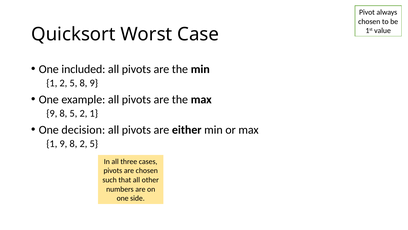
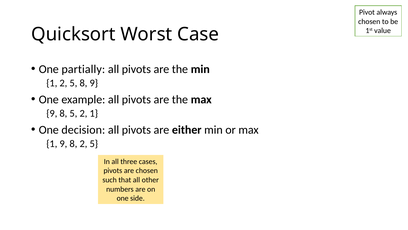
included: included -> partially (83, 69)
